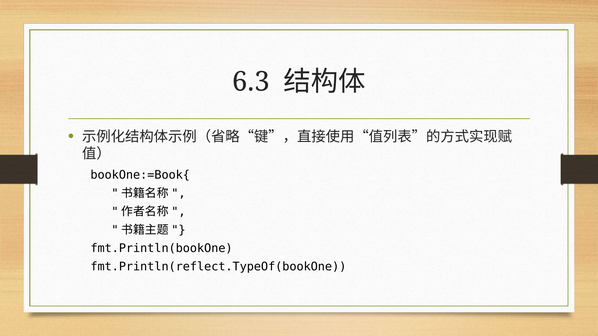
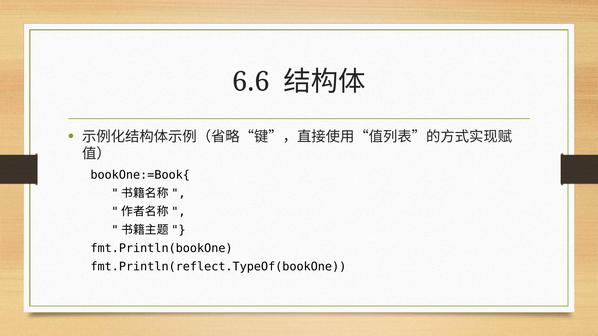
6.3: 6.3 -> 6.6 (251, 82)
